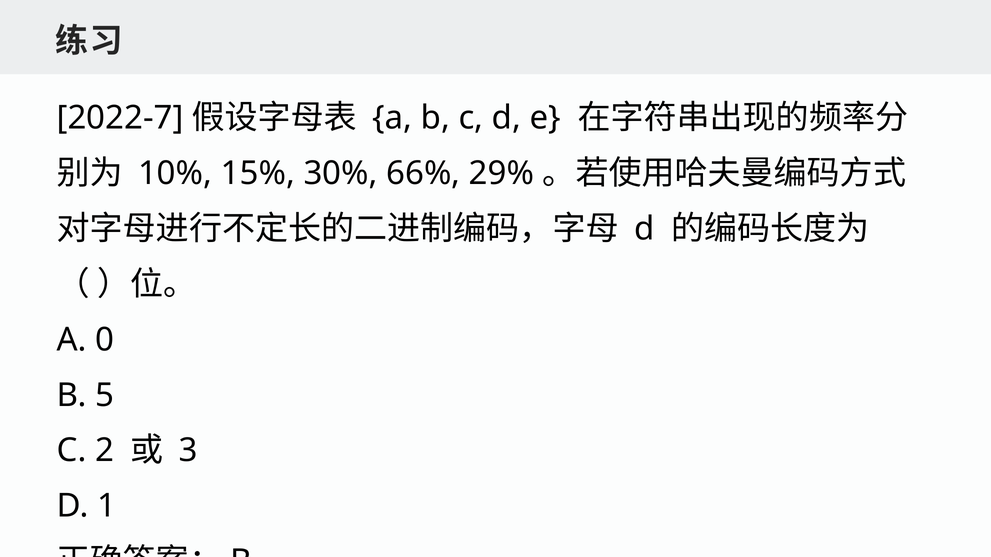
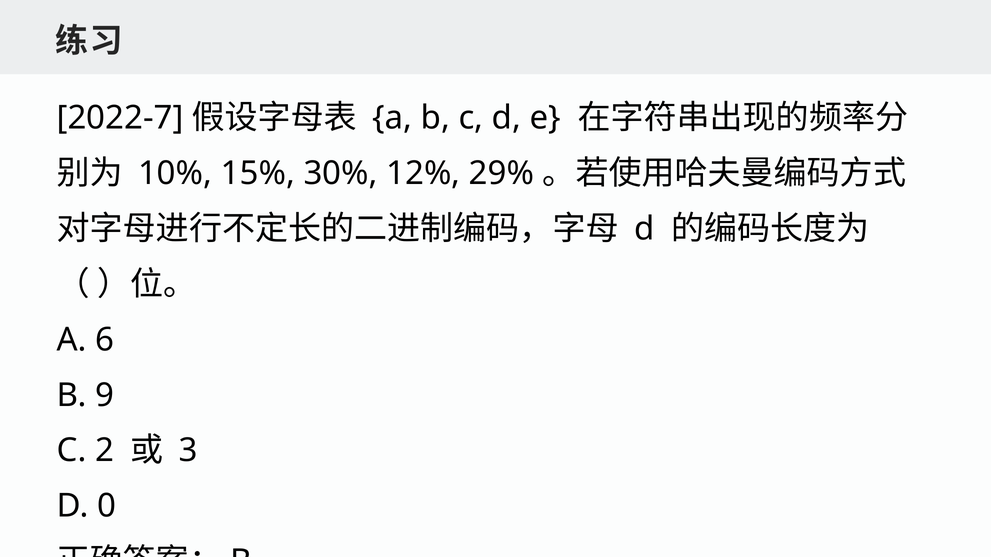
66%: 66% -> 12% (423, 174)
0: 0 -> 6 (105, 340)
5: 5 -> 9 (105, 395)
1: 1 -> 0 (106, 506)
